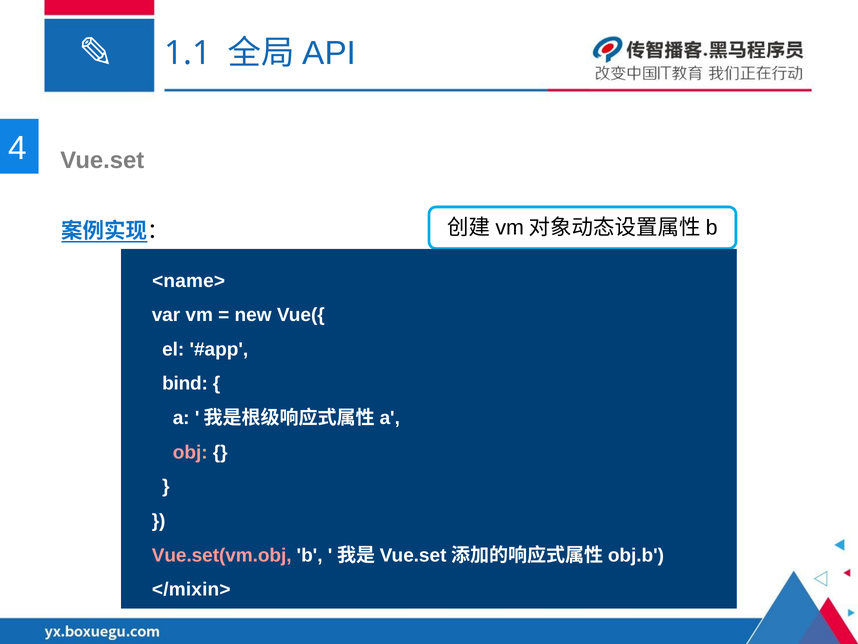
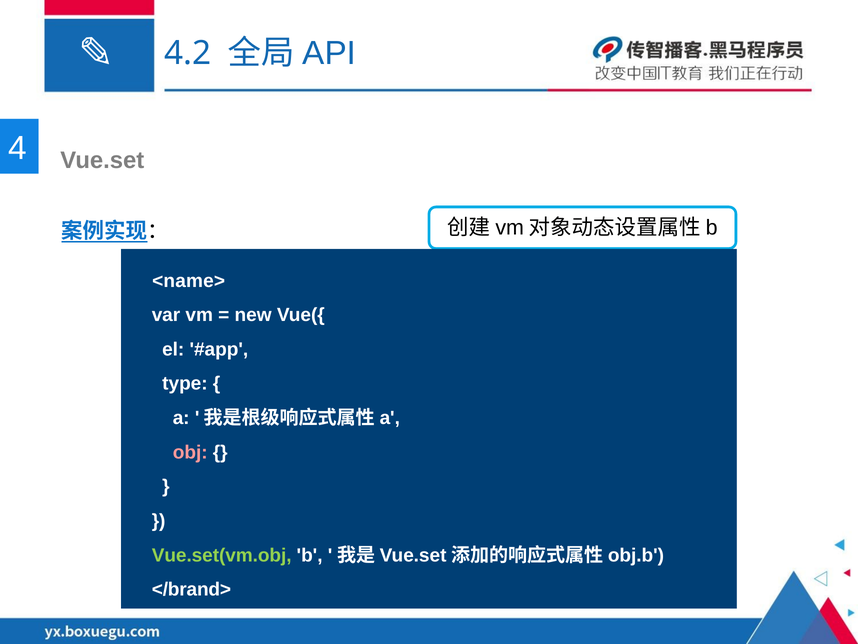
1.1: 1.1 -> 4.2 (188, 53)
bind: bind -> type (185, 383)
Vue.set(vm.obj colour: pink -> light green (222, 555)
</mixin>: </mixin> -> </brand> (191, 589)
